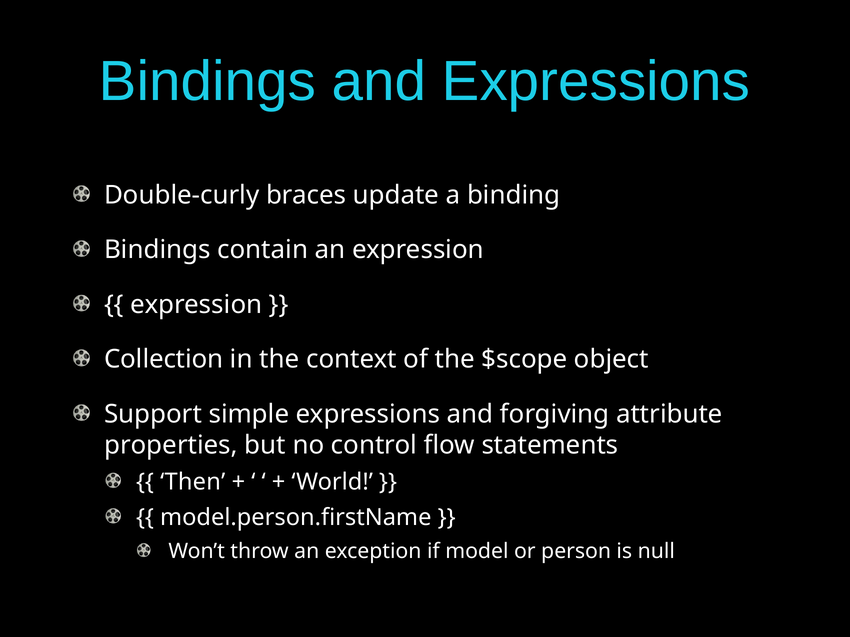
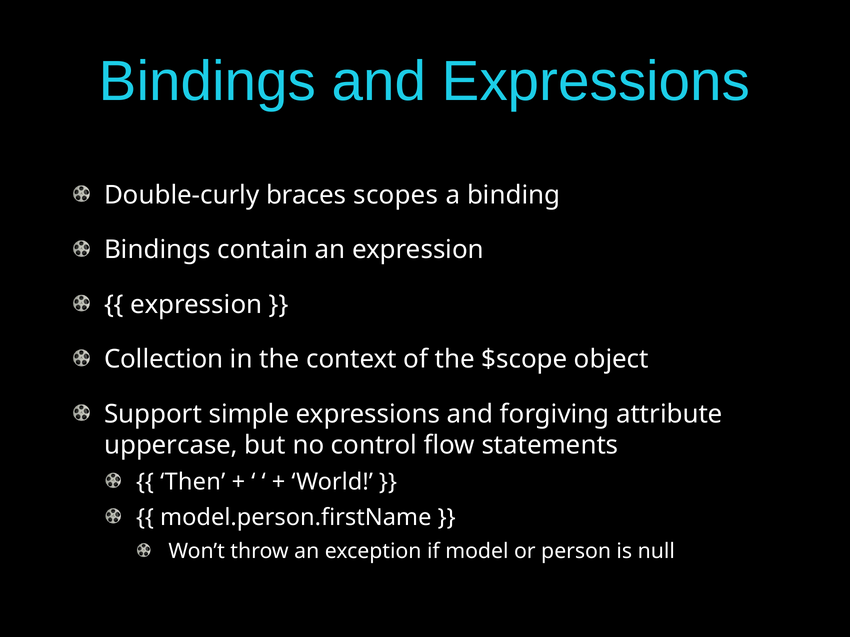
update: update -> scopes (396, 195)
properties: properties -> uppercase (171, 445)
